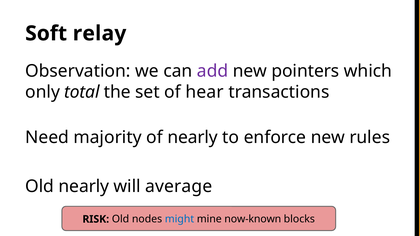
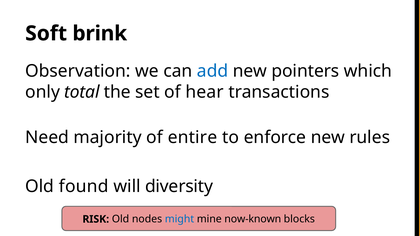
relay: relay -> brink (100, 33)
add colour: purple -> blue (213, 71)
of nearly: nearly -> entire (192, 138)
Old nearly: nearly -> found (84, 187)
average: average -> diversity (179, 187)
